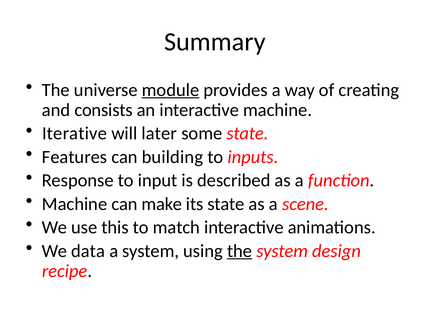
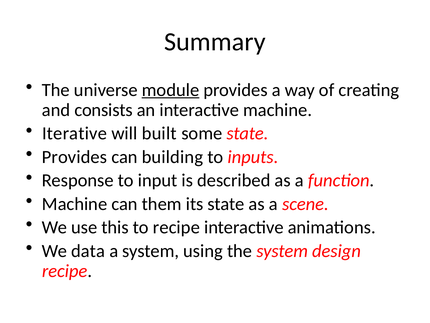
later: later -> built (159, 133)
Features: Features -> Provides (75, 157)
make: make -> them (162, 204)
to match: match -> recipe (176, 227)
the underline: present -> none (240, 251)
